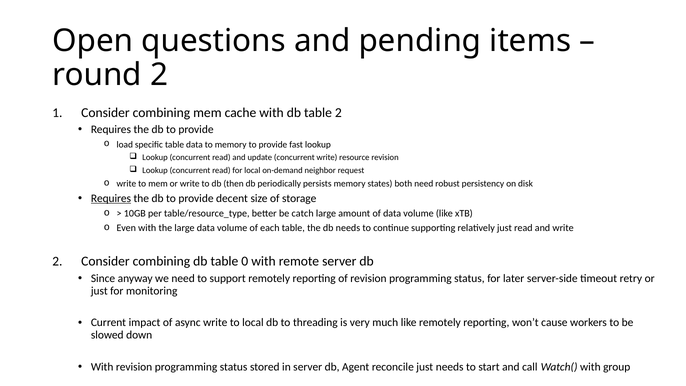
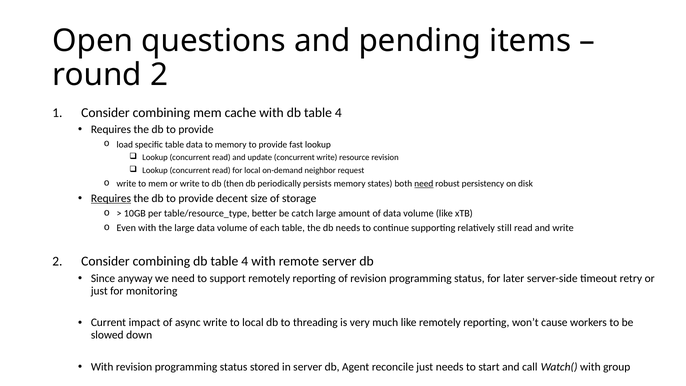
with db table 2: 2 -> 4 (338, 113)
need underline: none -> present (424, 184)
relatively just: just -> still (504, 228)
combining db table 0: 0 -> 4 (245, 261)
